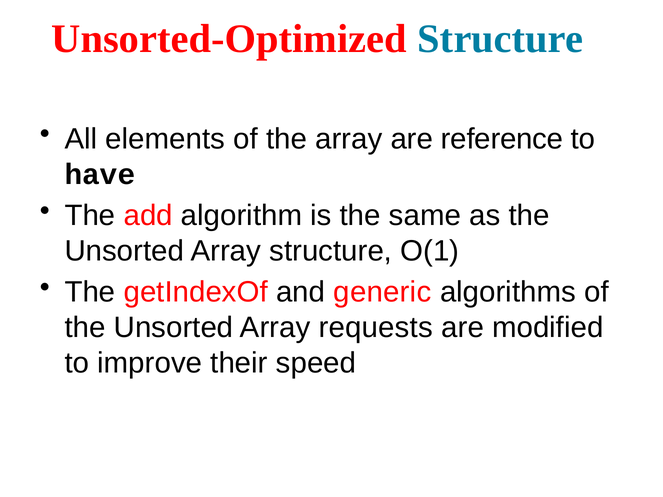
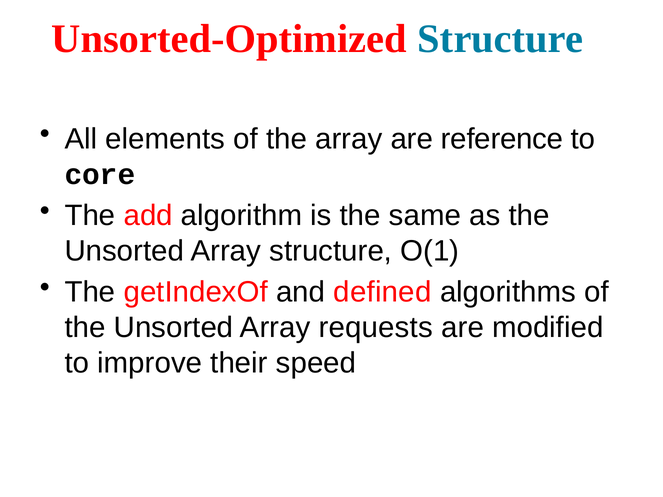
have: have -> core (100, 174)
generic: generic -> defined (382, 292)
